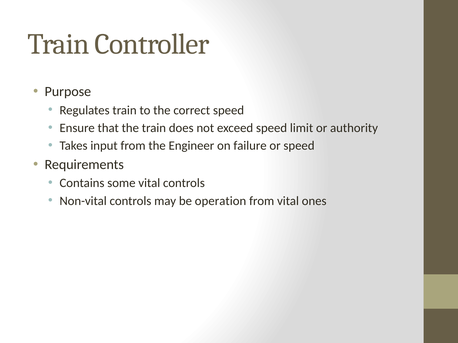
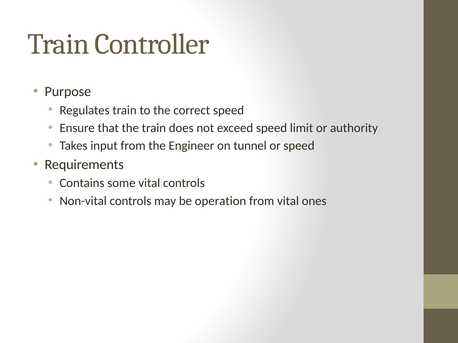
failure: failure -> tunnel (250, 146)
